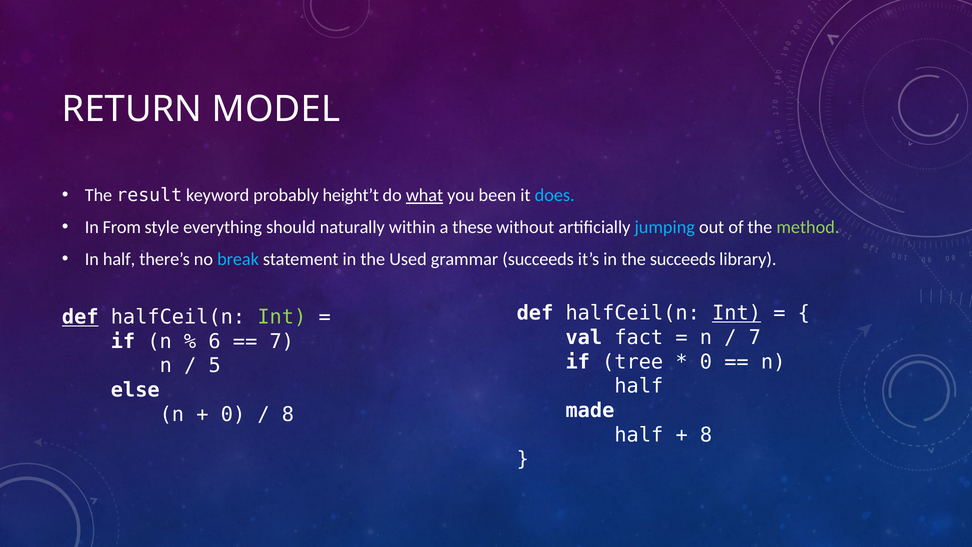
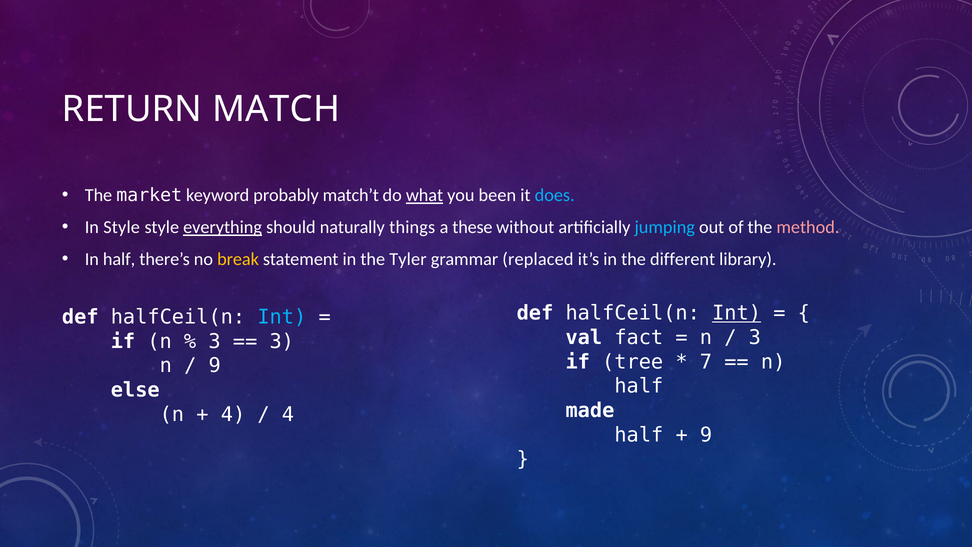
MODEL: MODEL -> MATCH (276, 109)
result: result -> market (149, 195)
height’t: height’t -> match’t (351, 195)
In From: From -> Style (122, 227)
everything underline: none -> present (223, 227)
within: within -> things (412, 227)
method colour: light green -> pink (808, 227)
break colour: light blue -> yellow (238, 259)
Used: Used -> Tyler (408, 259)
grammar succeeds: succeeds -> replaced (538, 259)
the succeeds: succeeds -> different (683, 259)
def underline: present -> none (80, 317)
Int colour: light green -> light blue (282, 317)
7: 7 -> 3 (755, 337)
6: 6 -> 3 (215, 341)
7: 7 -> 3 (282, 341)
0: 0 -> 7 (706, 362)
5: 5 -> 9 (215, 366)
0: 0 -> 4 (233, 414)
8: 8 -> 4 (288, 414)
8: 8 -> 9 (706, 435)
